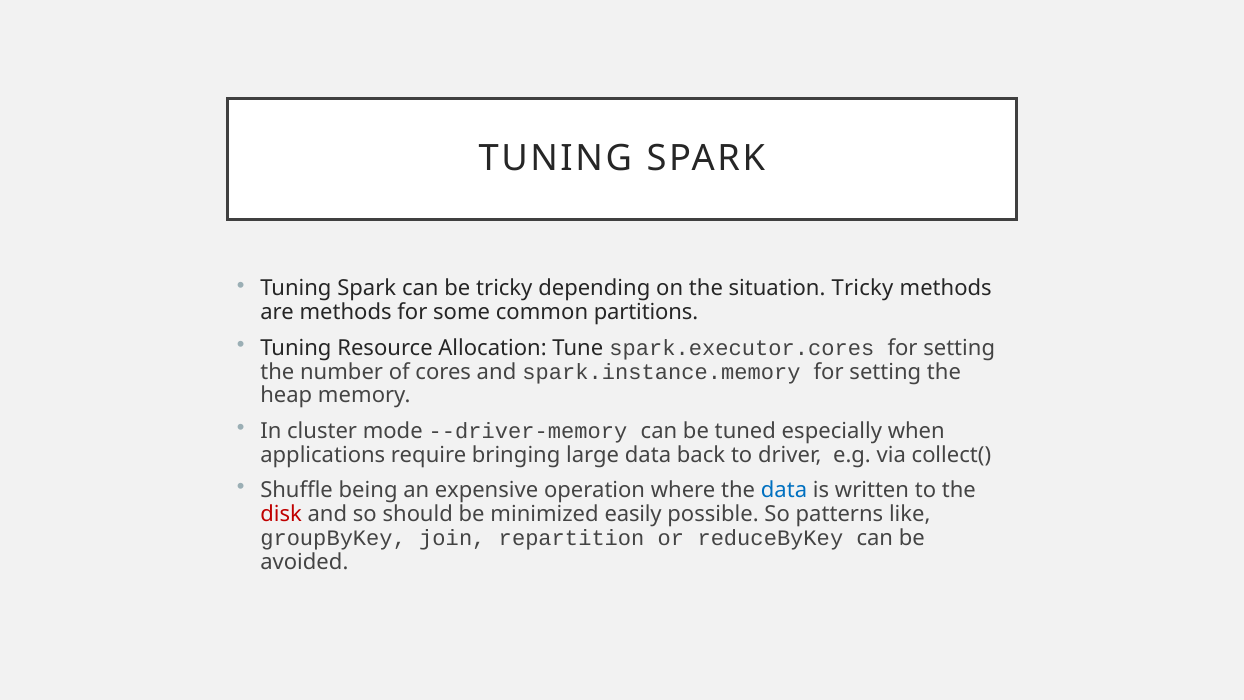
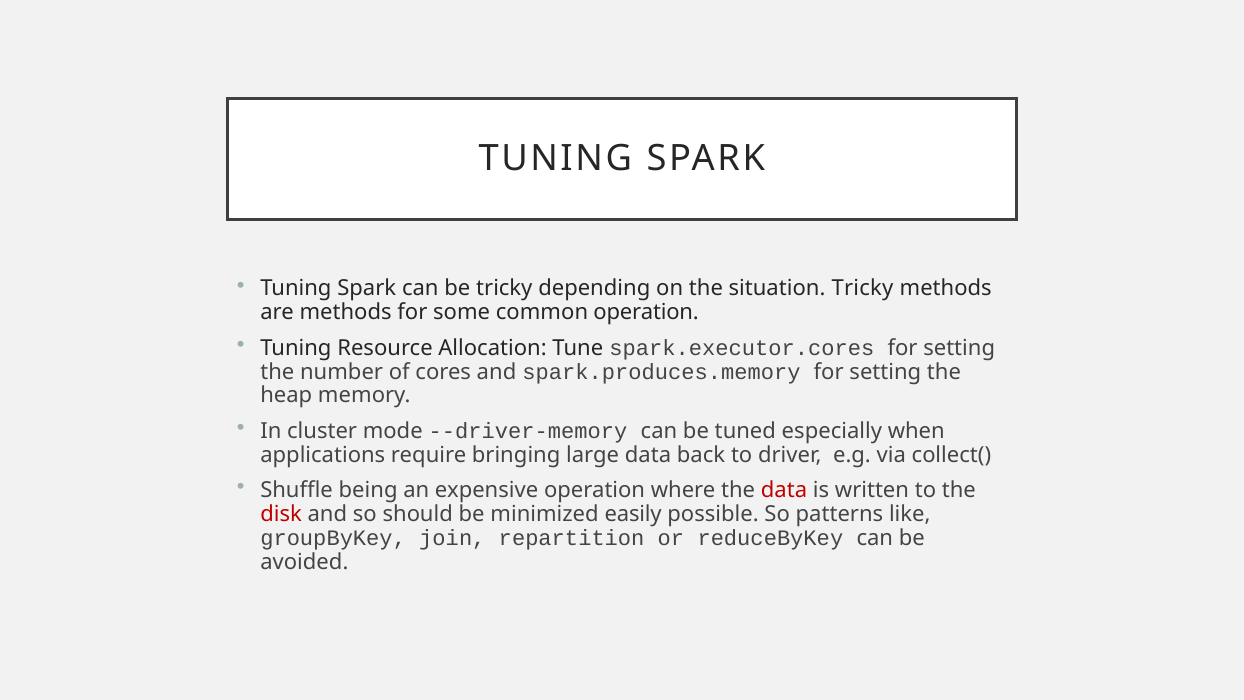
common partitions: partitions -> operation (646, 312)
spark.instance.memory: spark.instance.memory -> spark.produces.memory (661, 372)
data colour: blue -> red (784, 490)
